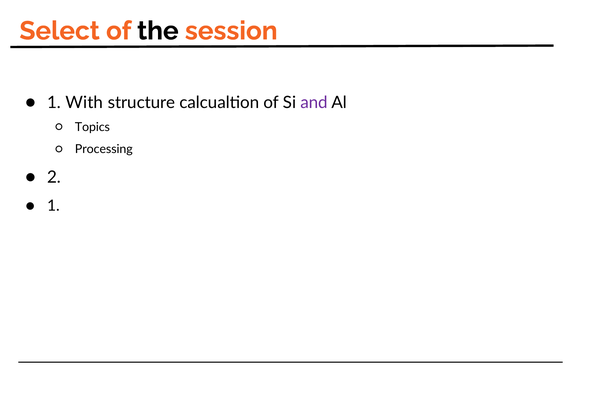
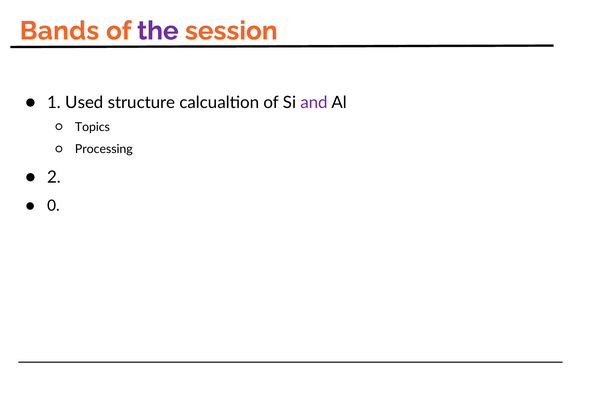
Select: Select -> Bands (59, 31)
the colour: black -> purple (158, 31)
With: With -> Used (84, 103)
1: 1 -> 0 (53, 206)
